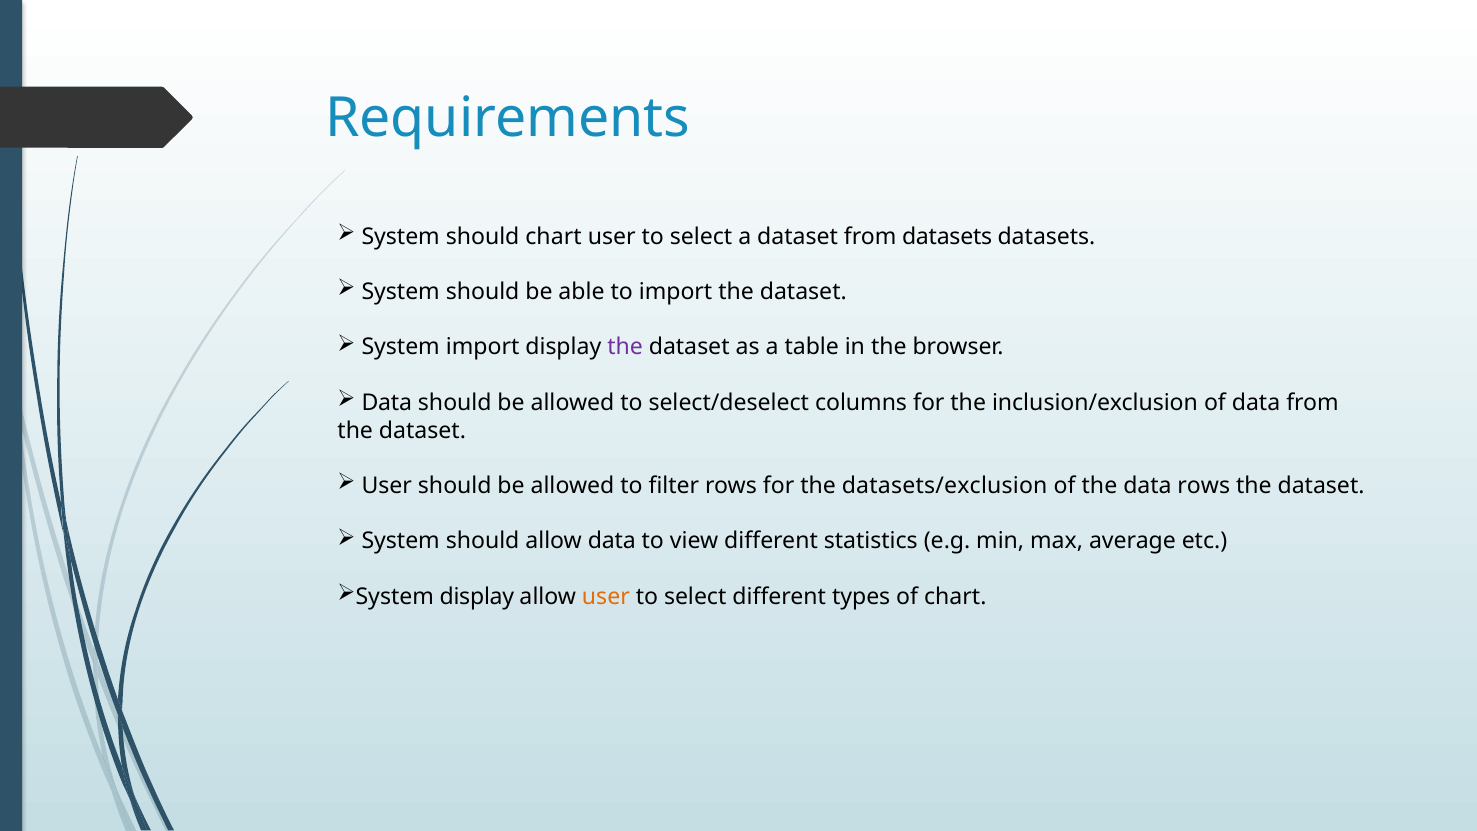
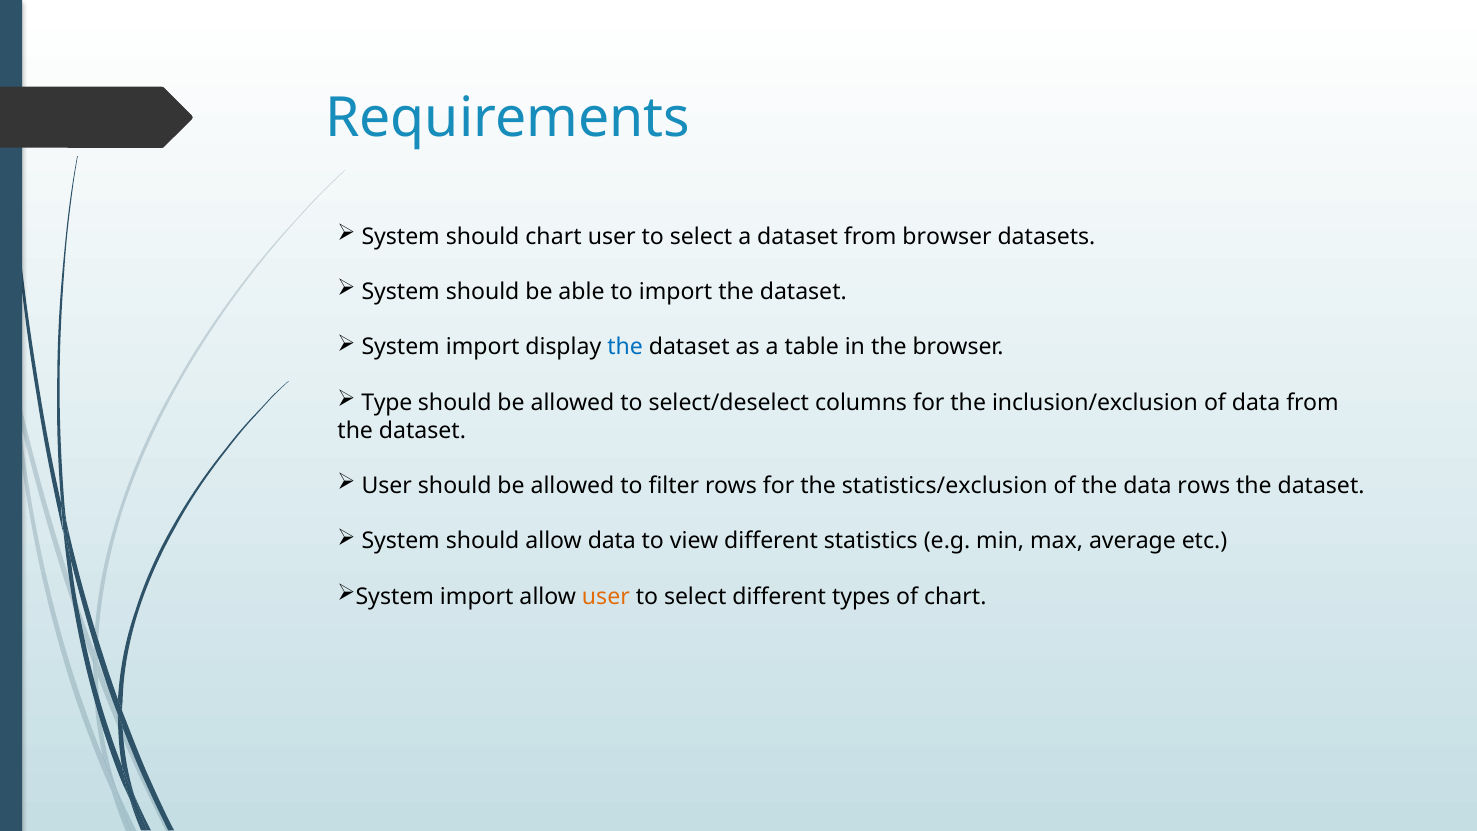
from datasets: datasets -> browser (947, 236)
the colour: purple -> blue (625, 347)
Data: Data -> Type (387, 403)
datasets/exclusion: datasets/exclusion -> statistics/exclusion (945, 486)
display: display -> import (477, 596)
